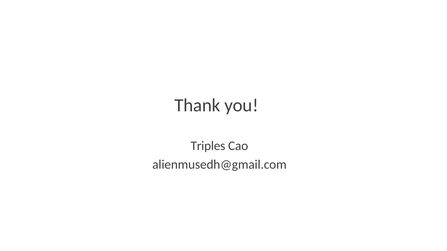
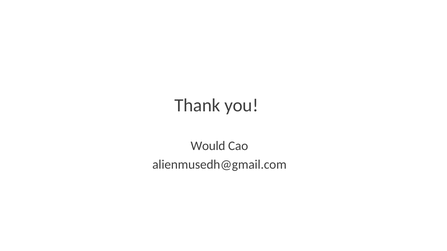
Triples: Triples -> Would (208, 146)
